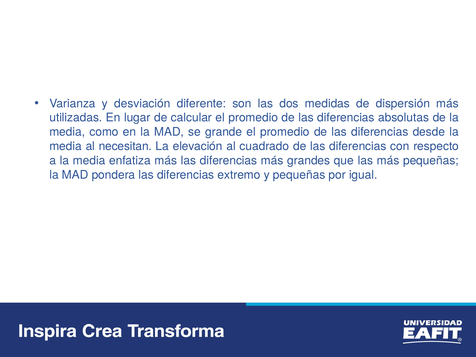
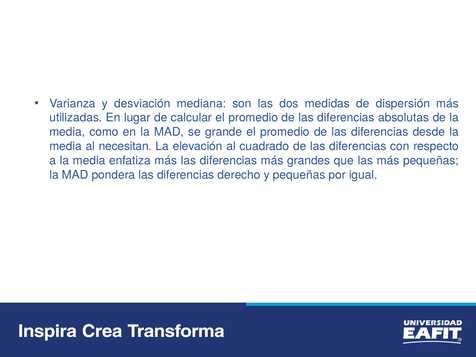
diferente: diferente -> mediana (201, 103)
extremo: extremo -> derecho (239, 175)
